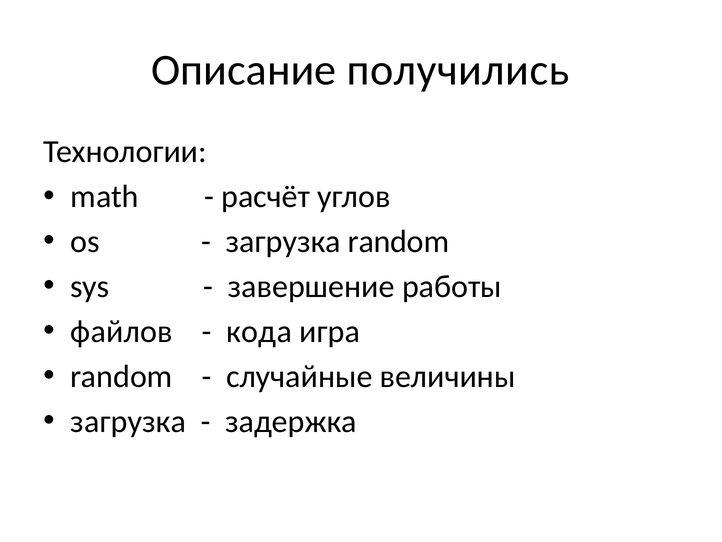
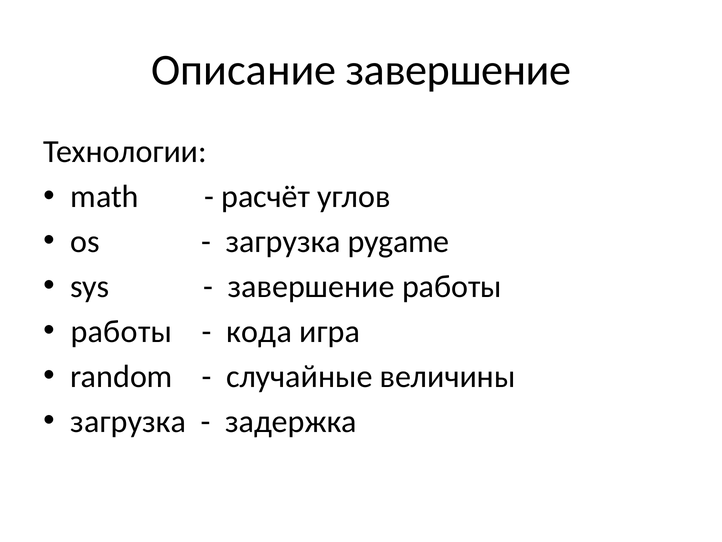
Описание получились: получились -> завершение (458, 70)
загрузка random: random -> pygame (399, 241)
файлов: файлов -> работы (121, 331)
